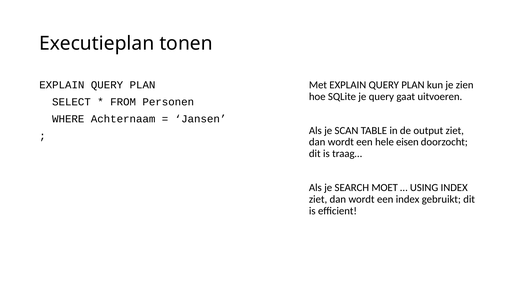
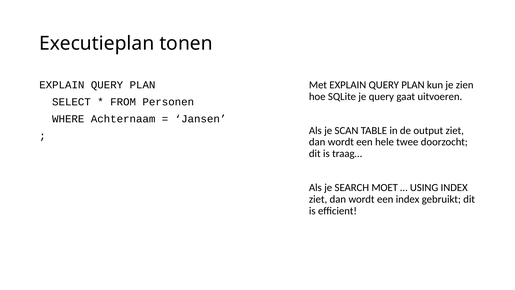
eisen: eisen -> twee (407, 142)
